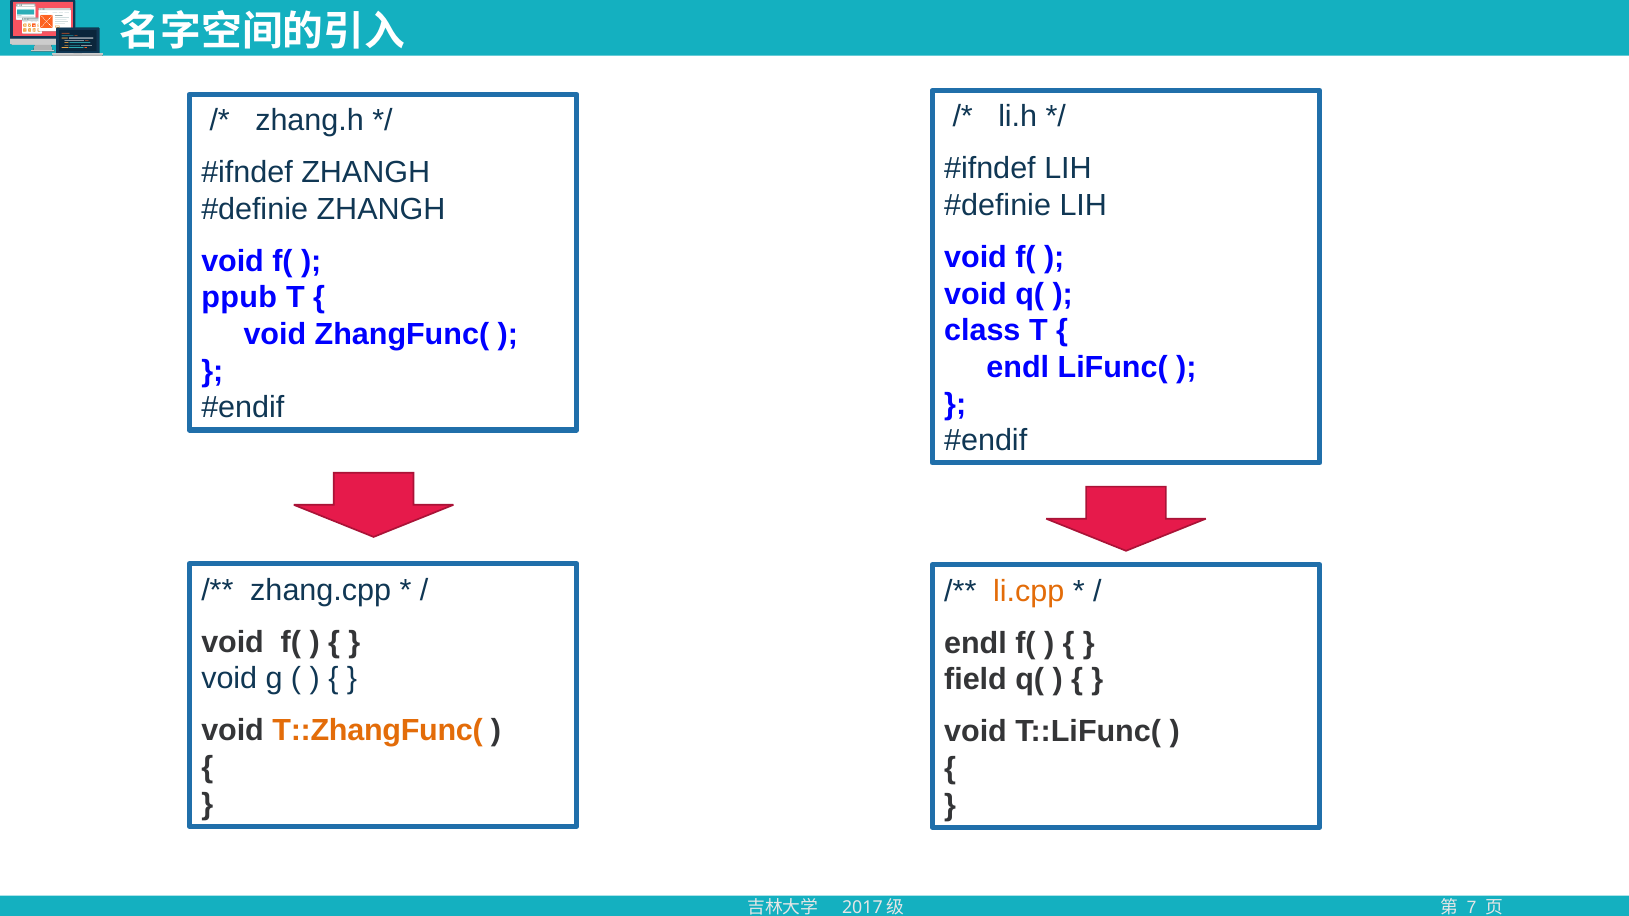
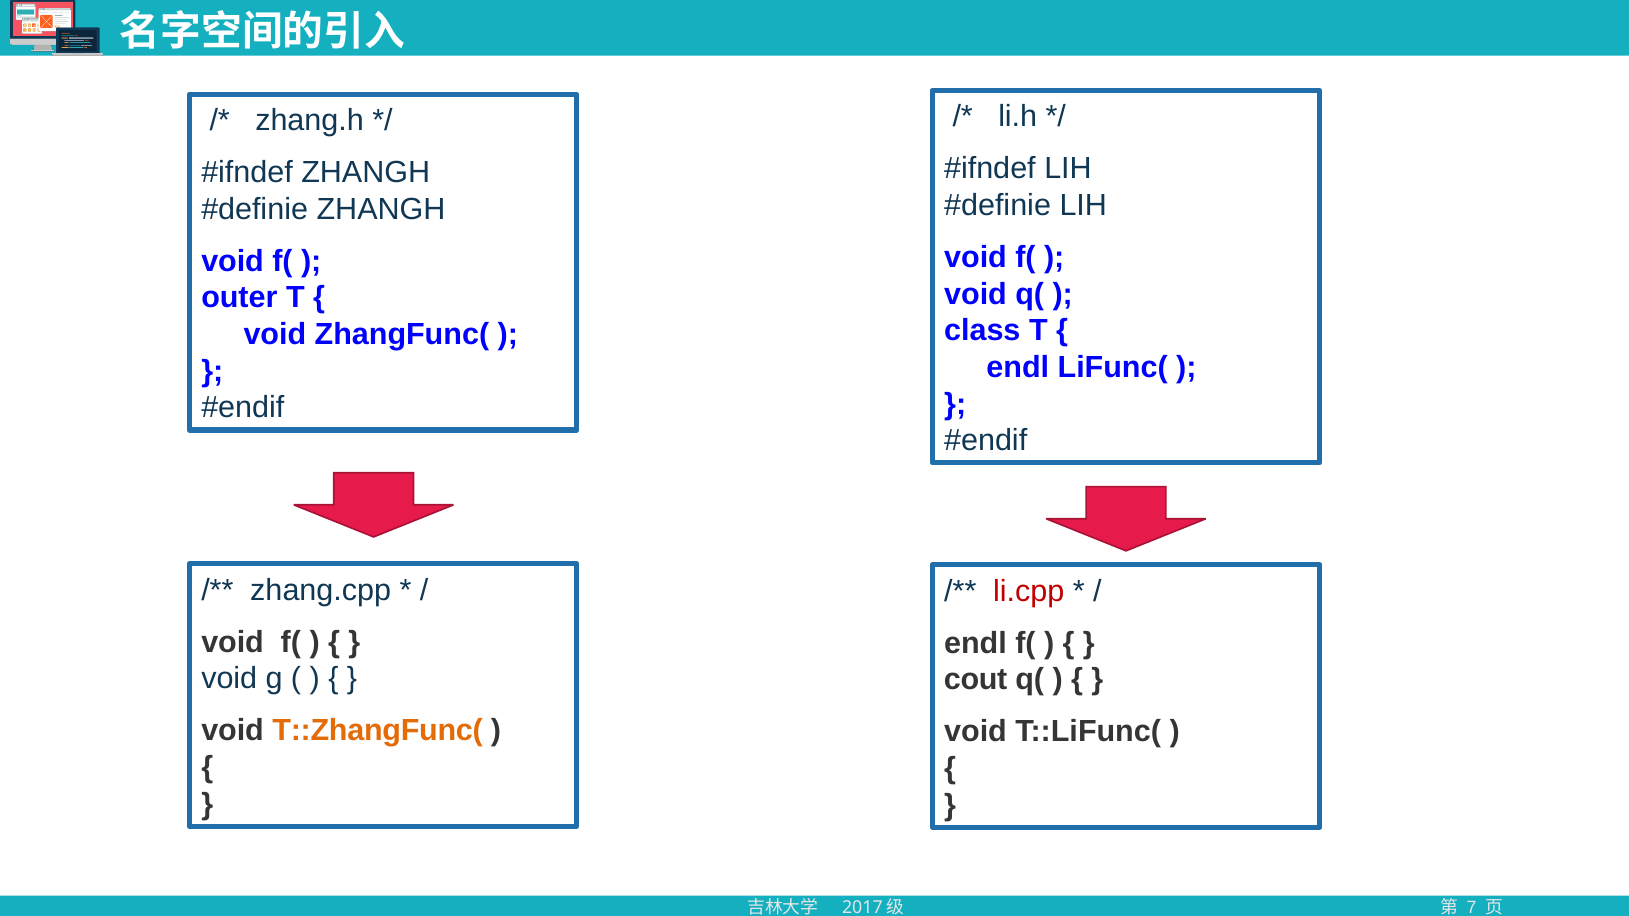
ppub: ppub -> outer (239, 298)
li.cpp colour: orange -> red (1029, 591)
field: field -> cout (976, 680)
